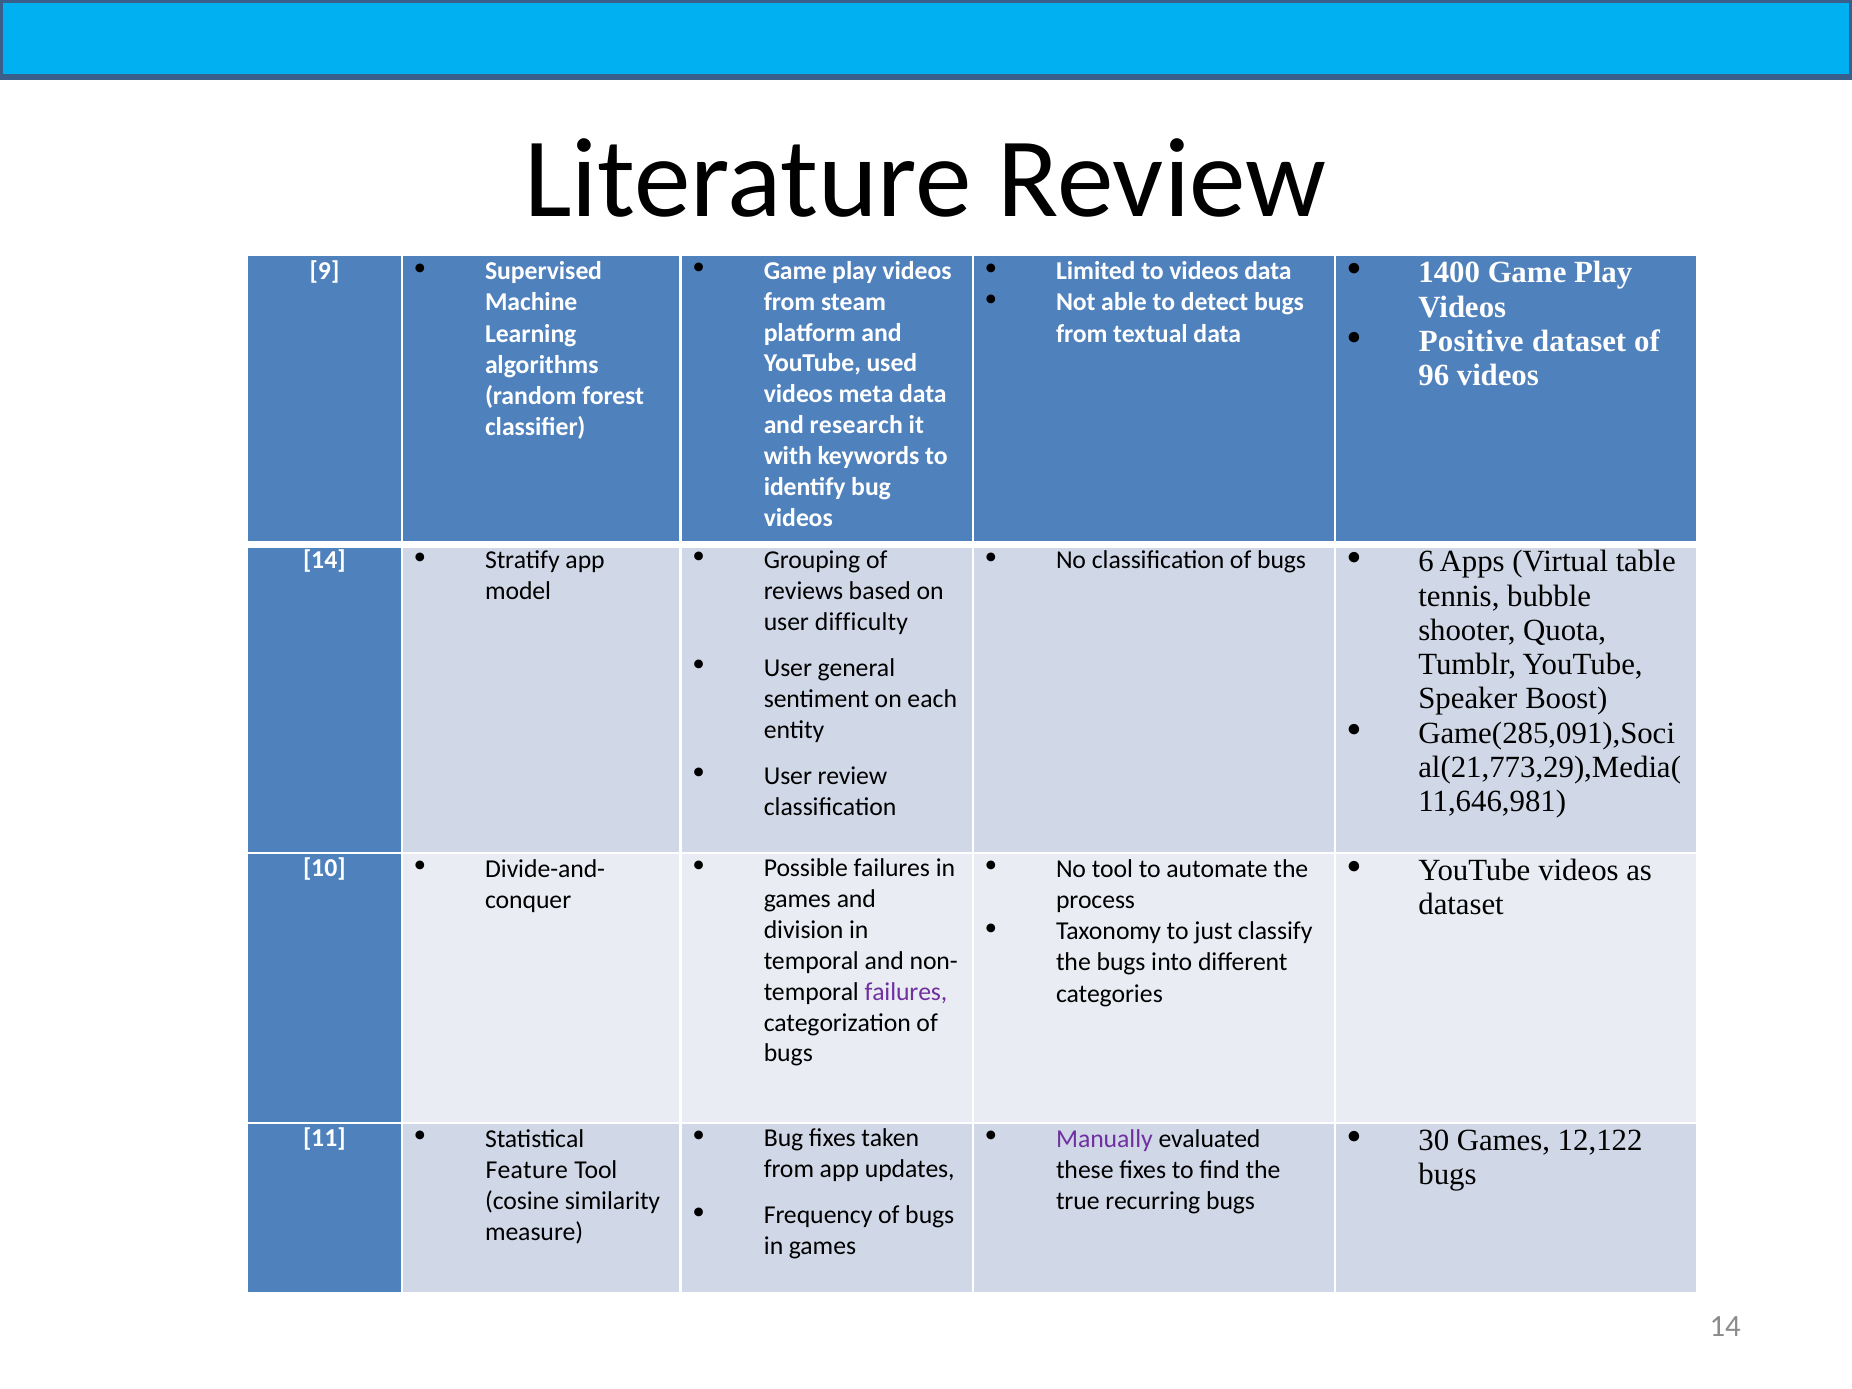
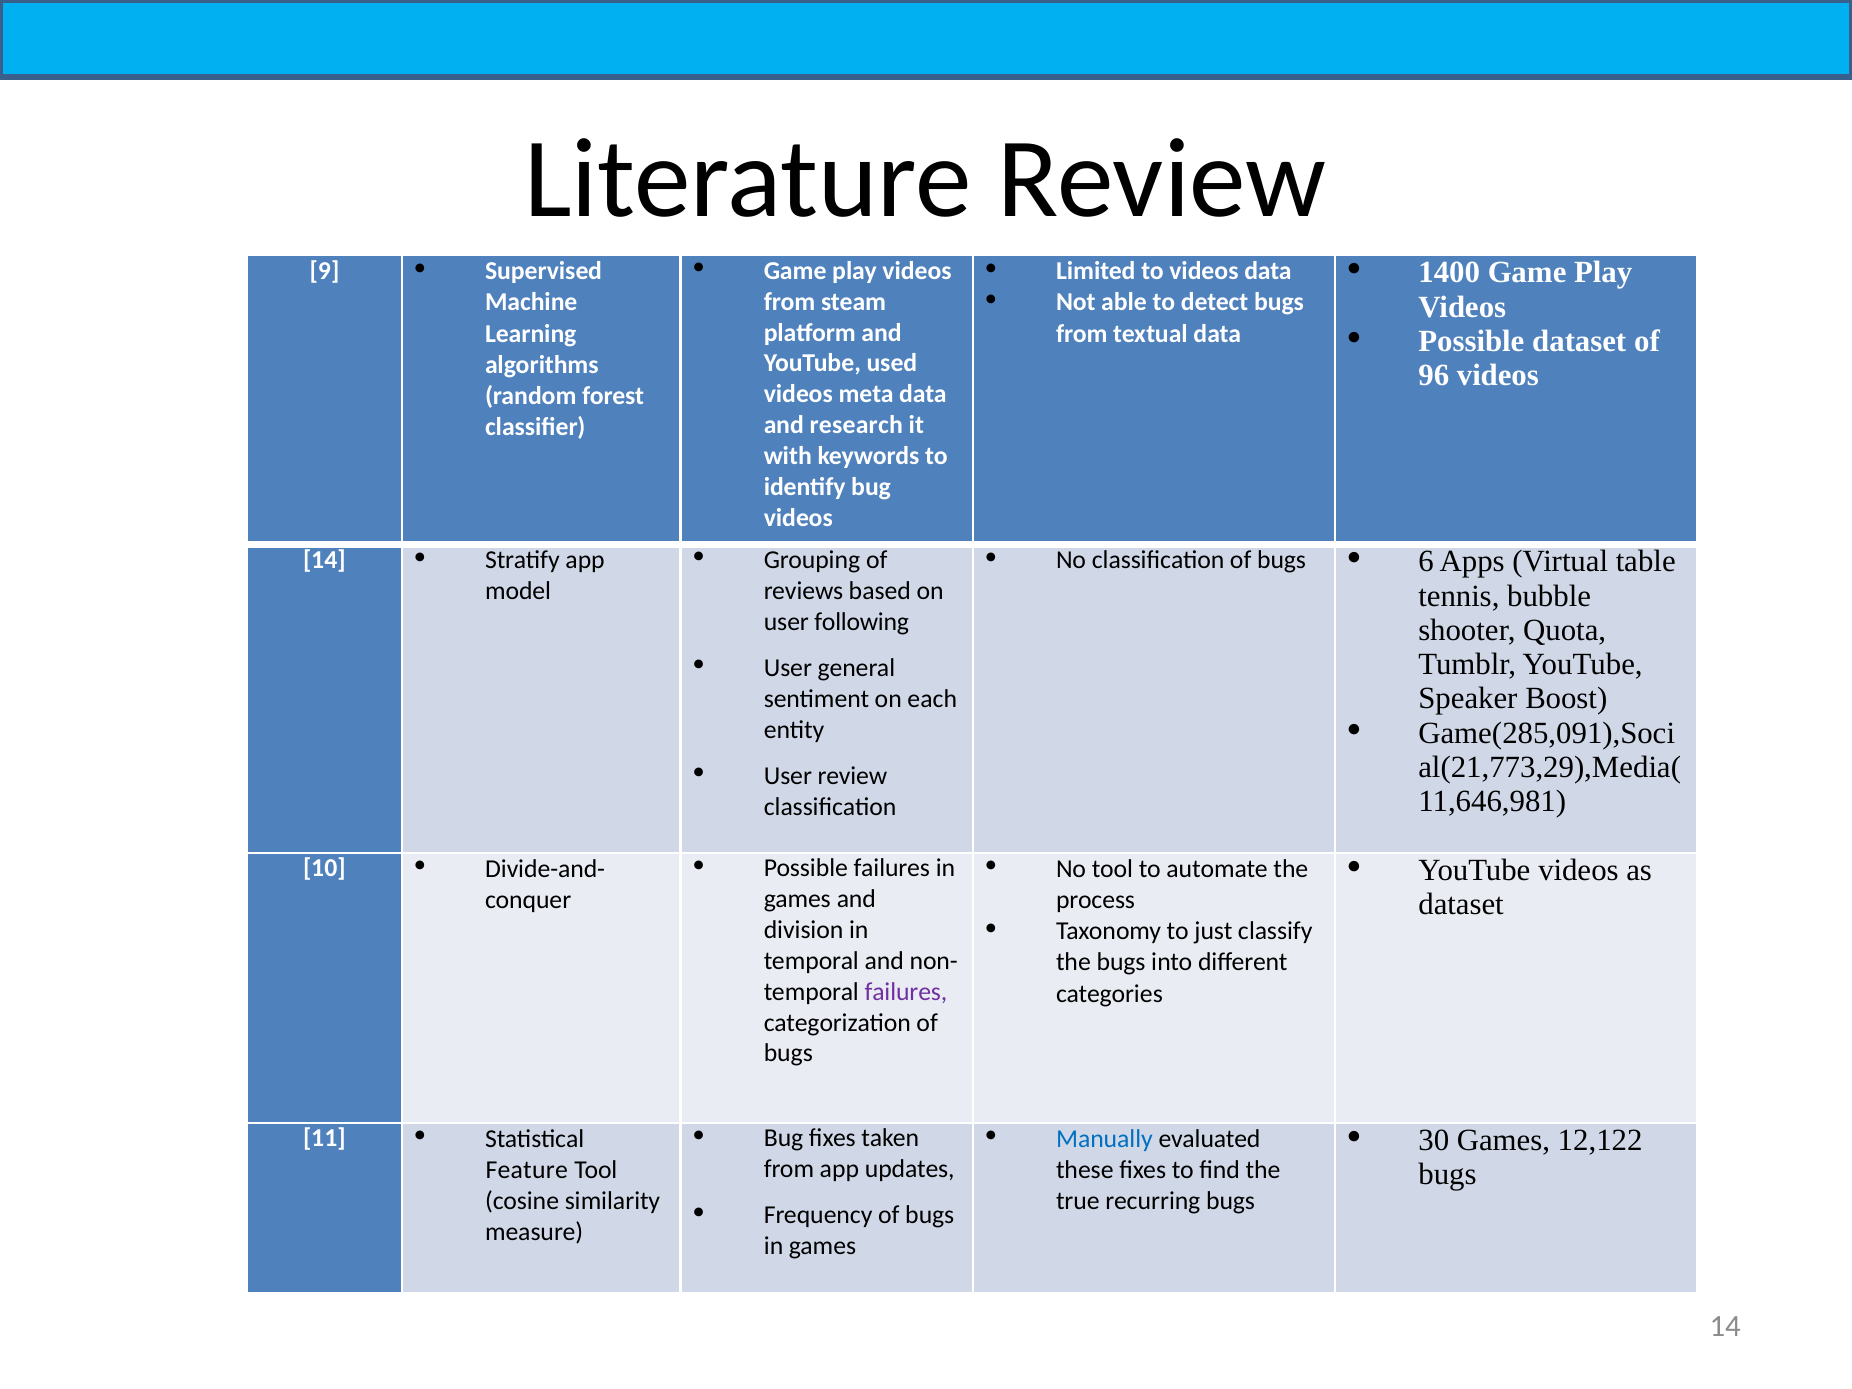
Positive: Positive -> Possible (1471, 341)
difficulty: difficulty -> following (862, 622)
Manually colour: purple -> blue (1104, 1139)
